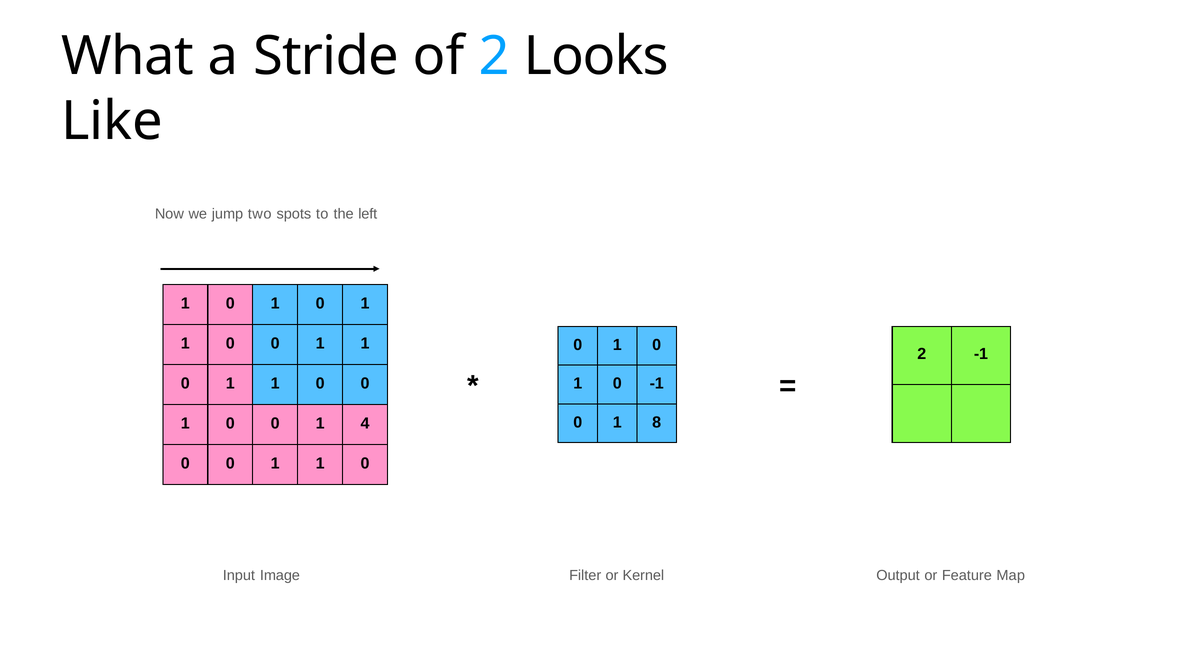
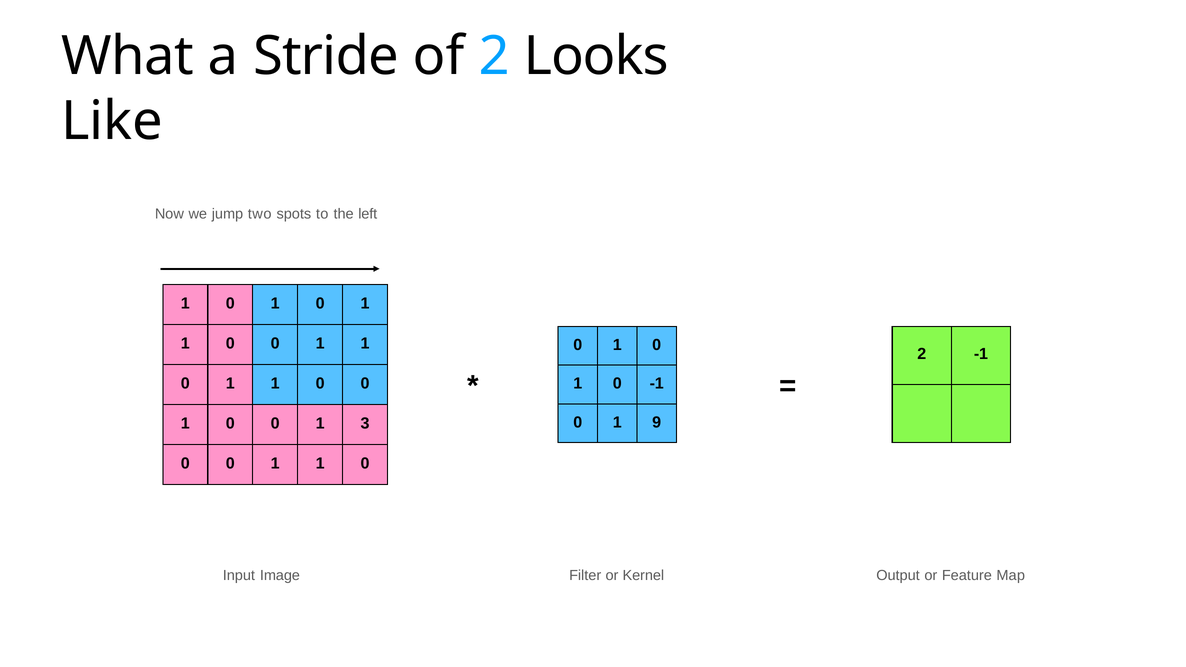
8: 8 -> 9 (657, 422)
4: 4 -> 3 (365, 424)
